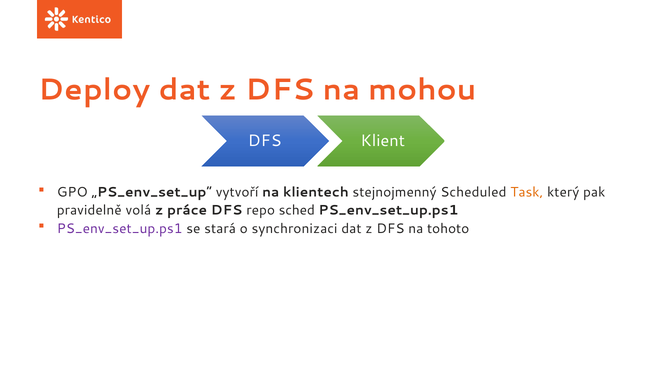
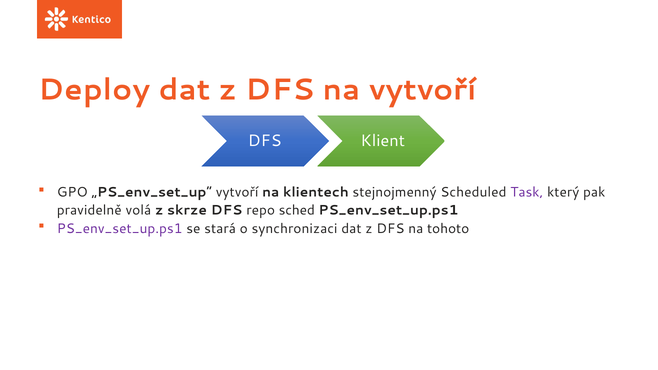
na mohou: mohou -> vytvoří (422, 90)
Task colour: orange -> purple (527, 192)
práce: práce -> skrze (187, 210)
